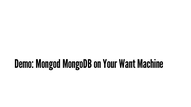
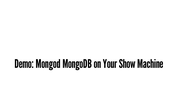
Want: Want -> Show (127, 64)
